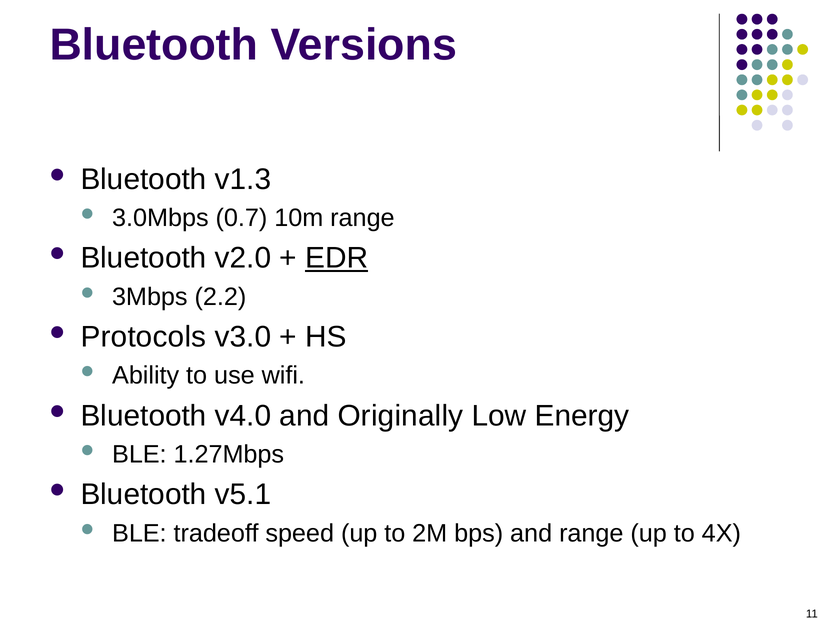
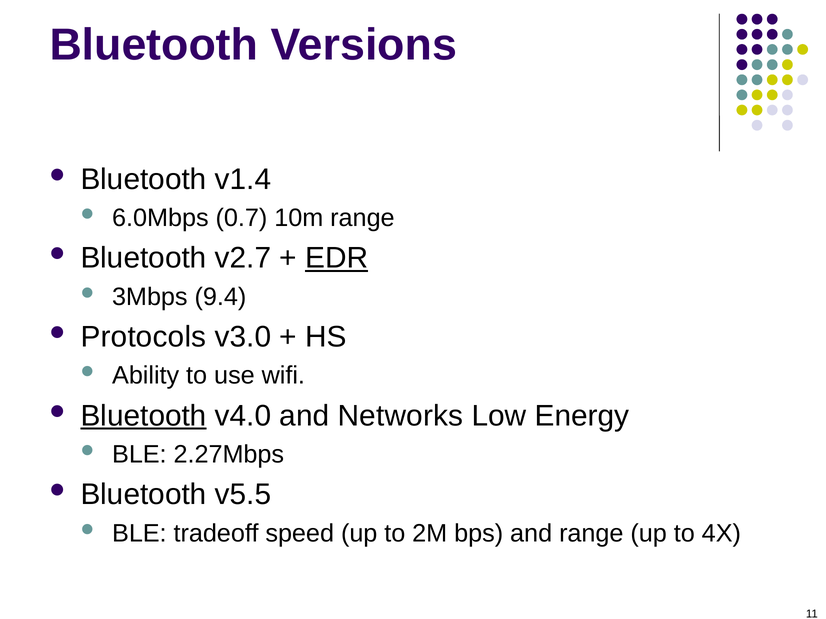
v1.3: v1.3 -> v1.4 (243, 179)
3.0Mbps: 3.0Mbps -> 6.0Mbps (160, 218)
v2.0: v2.0 -> v2.7 (243, 258)
2.2: 2.2 -> 9.4 (220, 297)
Bluetooth underline: none -> present (144, 416)
Originally: Originally -> Networks (400, 416)
1.27Mbps: 1.27Mbps -> 2.27Mbps (229, 455)
v5.1: v5.1 -> v5.5 (243, 495)
